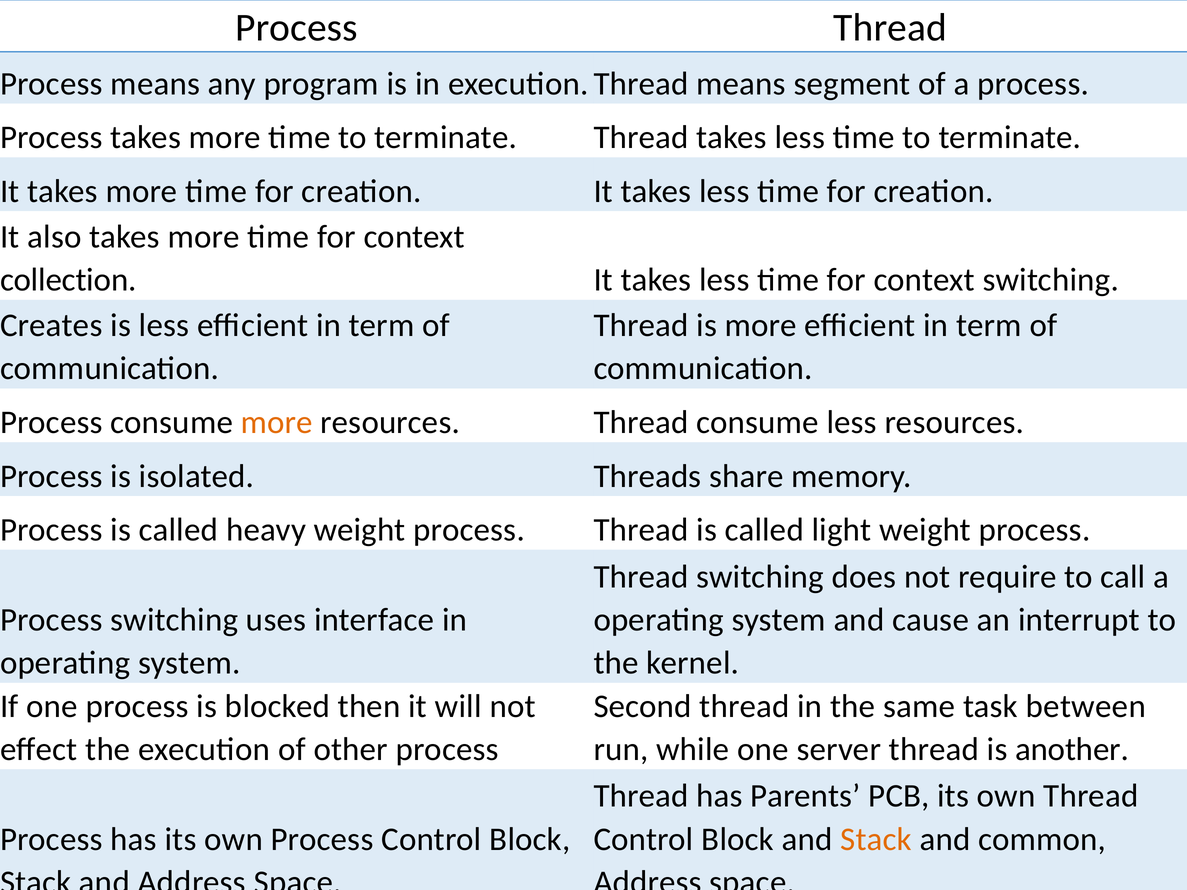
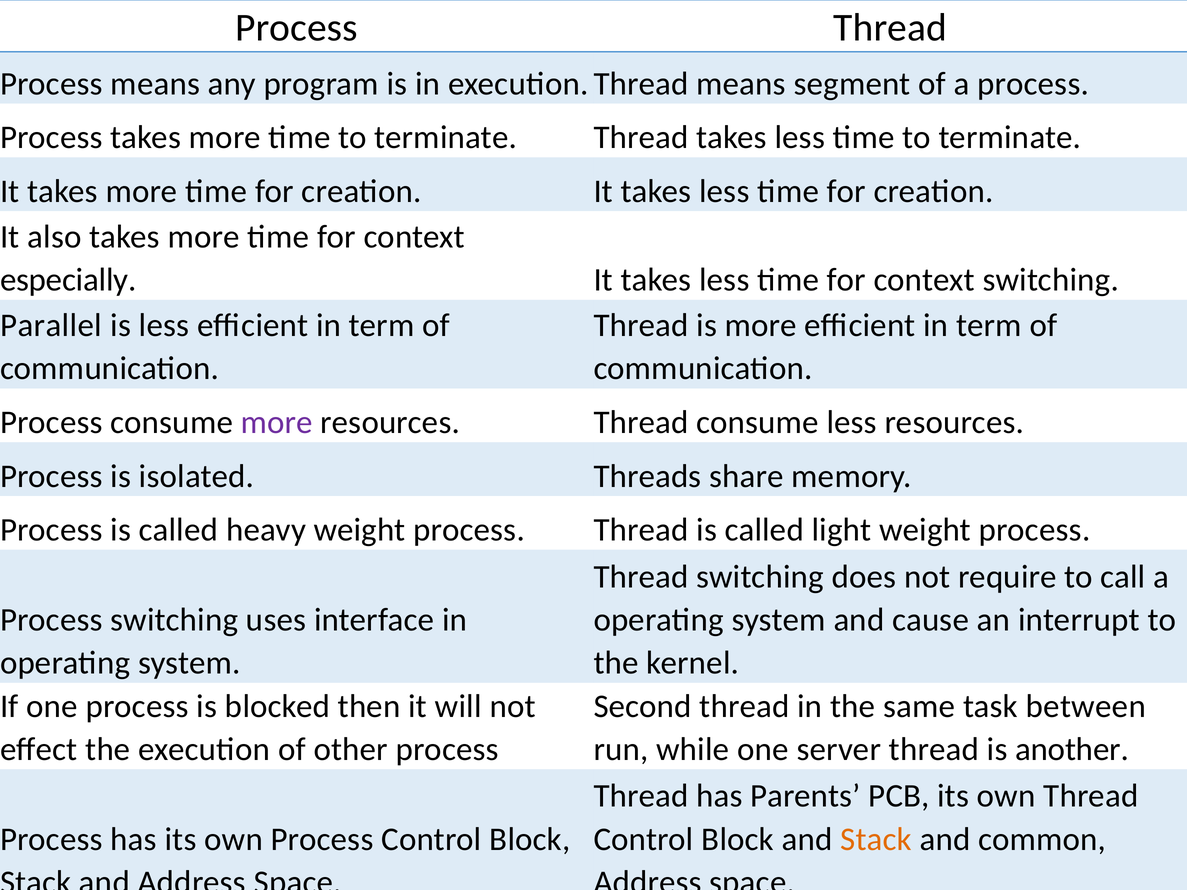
collection: collection -> especially (68, 280)
Creates: Creates -> Parallel (51, 326)
more colour: orange -> purple (277, 423)
